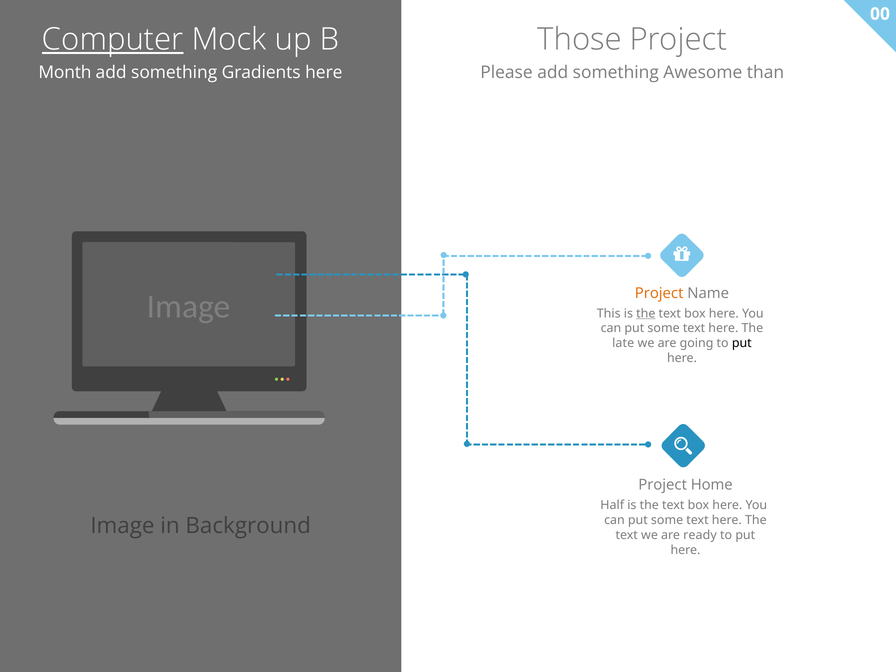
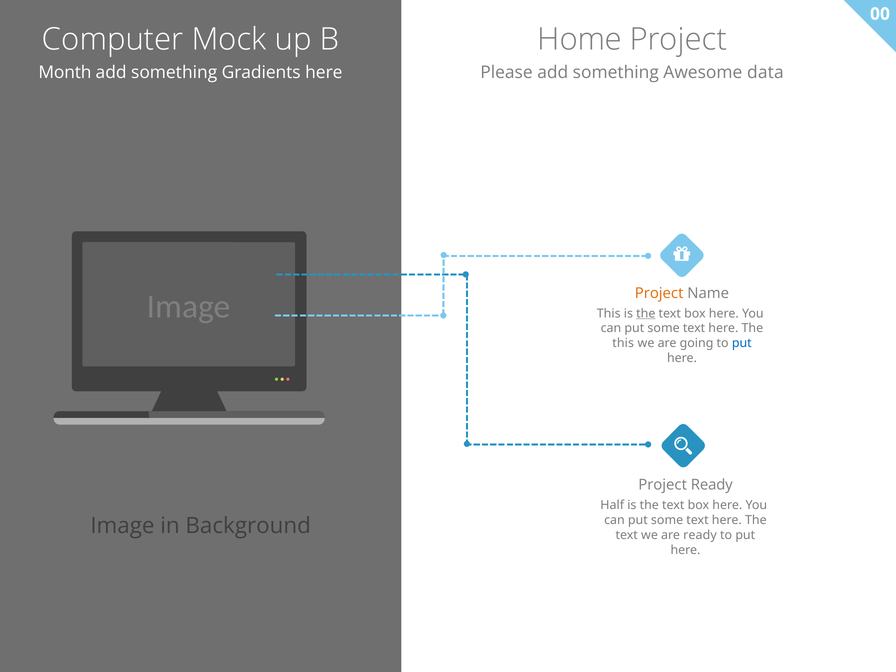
Computer underline: present -> none (113, 40)
Those: Those -> Home (580, 40)
than: than -> data (765, 73)
late: late -> this (623, 343)
put colour: black -> blue (742, 343)
Project Home: Home -> Ready (712, 485)
